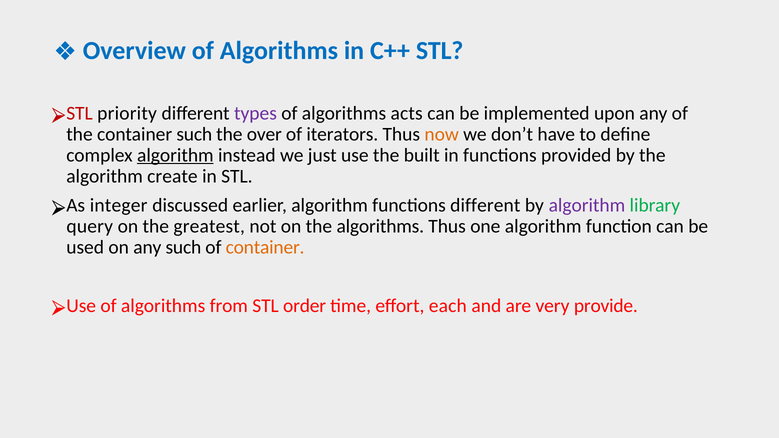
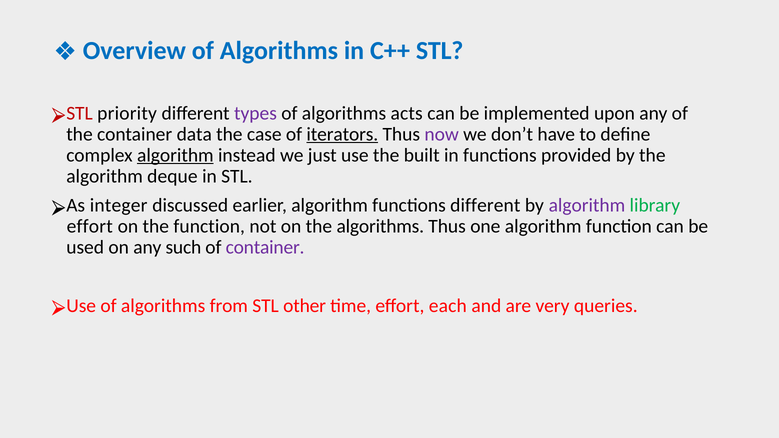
container such: such -> data (194, 134)
over: over -> case (264, 134)
iterators underline: none -> present (342, 134)
now colour: orange -> purple (442, 134)
create: create -> deque (172, 176)
query: query -> effort (90, 226)
the greatest: greatest -> function (209, 226)
container colour: orange -> purple (265, 247)
order: order -> other (305, 306)
provide: provide -> queries (606, 306)
